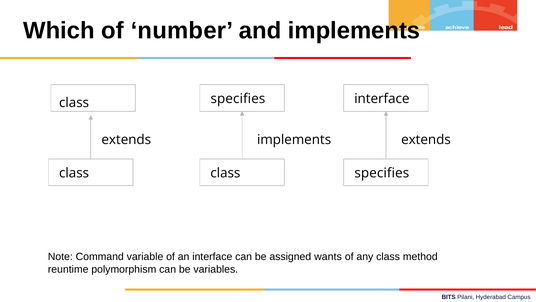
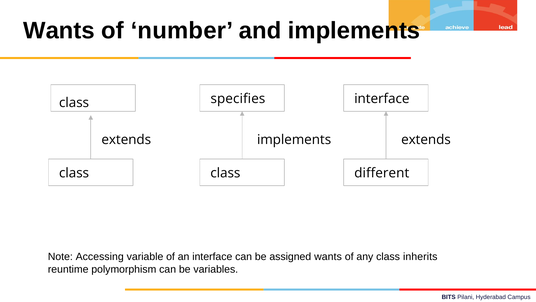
Which: Which -> Wants (59, 30)
specifies: specifies -> different (382, 173)
Command: Command -> Accessing (100, 256)
method: method -> inherits (420, 256)
